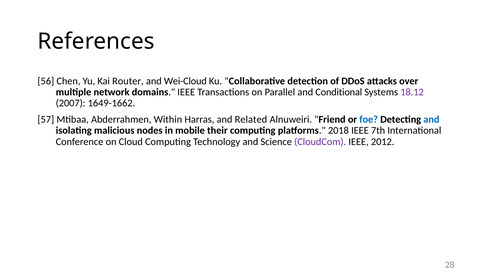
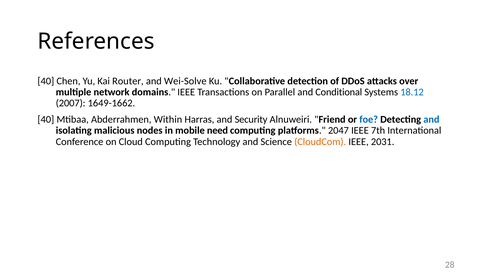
56: 56 -> 40 (46, 81)
Wei-Cloud: Wei-Cloud -> Wei-Solve (185, 81)
18.12 colour: purple -> blue (412, 92)
57: 57 -> 40 (46, 119)
Related: Related -> Security (251, 119)
their: their -> need (217, 130)
2018: 2018 -> 2047 (338, 130)
CloudCom colour: purple -> orange (320, 142)
2012: 2012 -> 2031 (383, 142)
